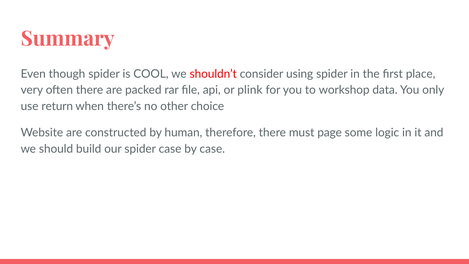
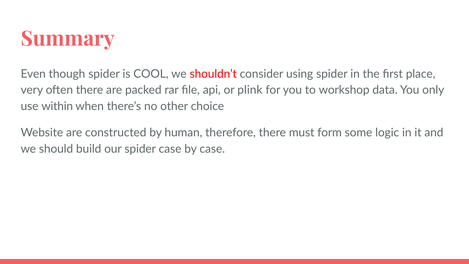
return: return -> within (57, 106)
page: page -> form (330, 133)
